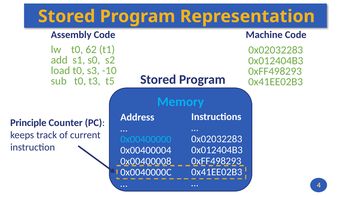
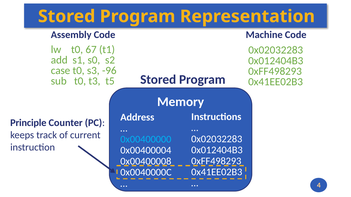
62: 62 -> 67 (91, 50)
load: load -> case (61, 71)
-10: -10 -> -96 (109, 71)
Memory colour: light blue -> white (181, 102)
